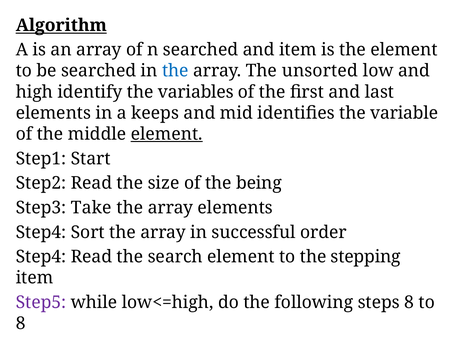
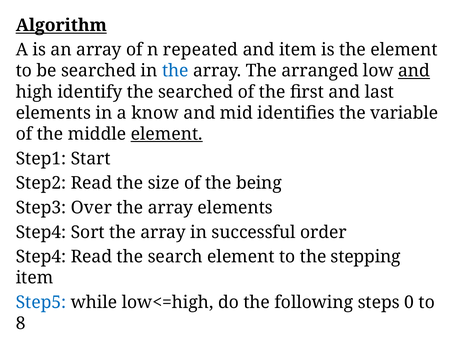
n searched: searched -> repeated (200, 50)
unsorted: unsorted -> arranged (320, 71)
and underline: none -> present (414, 71)
the variables: variables -> searched (196, 92)
keeps: keeps -> know (155, 113)
Take: Take -> Over (91, 207)
Step5 colour: purple -> blue (41, 302)
steps 8: 8 -> 0 (409, 302)
